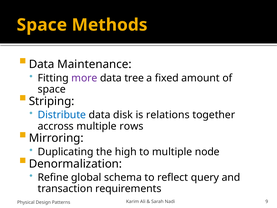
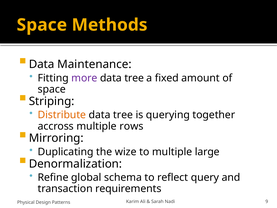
Distribute colour: blue -> orange (62, 115)
disk: disk -> tree (123, 115)
relations: relations -> querying (168, 115)
high: high -> wize (126, 152)
node: node -> large (207, 152)
